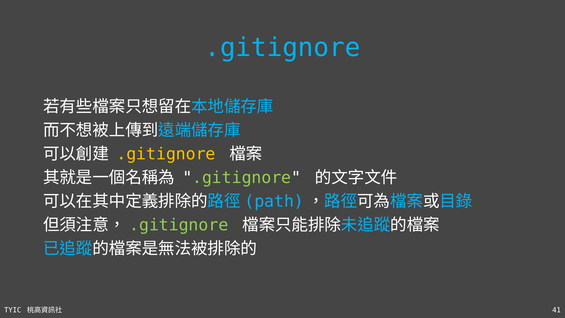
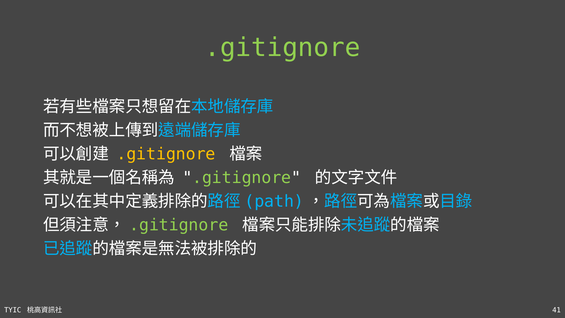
.gitignore colour: light blue -> light green (282, 47)
